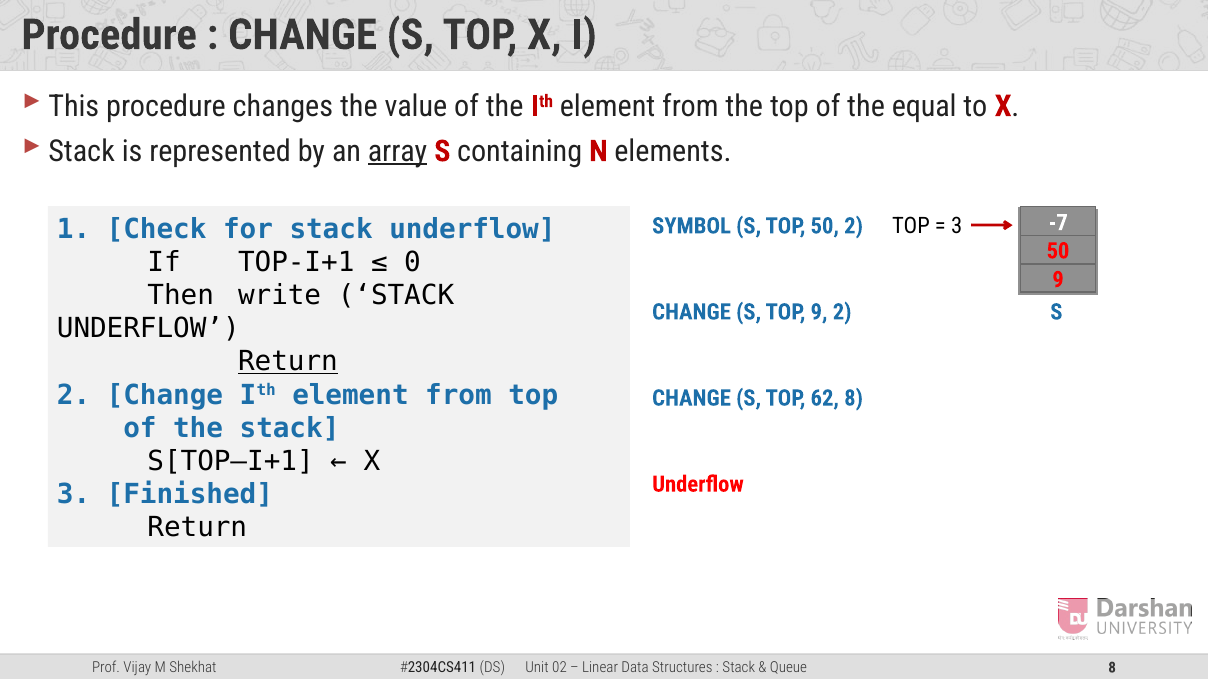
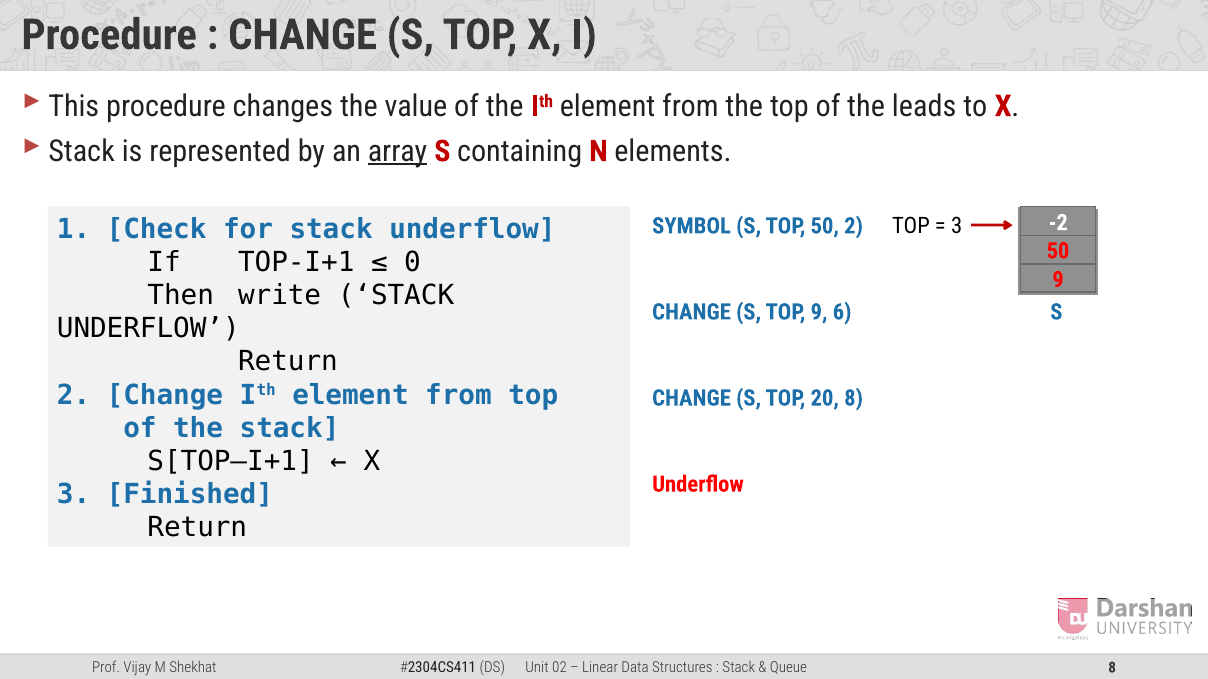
equal: equal -> leads (924, 106)
-7: -7 -> -2 (1058, 223)
9 2: 2 -> 6 (842, 312)
Return underline: present -> none (288, 362)
62: 62 -> 20 (825, 398)
